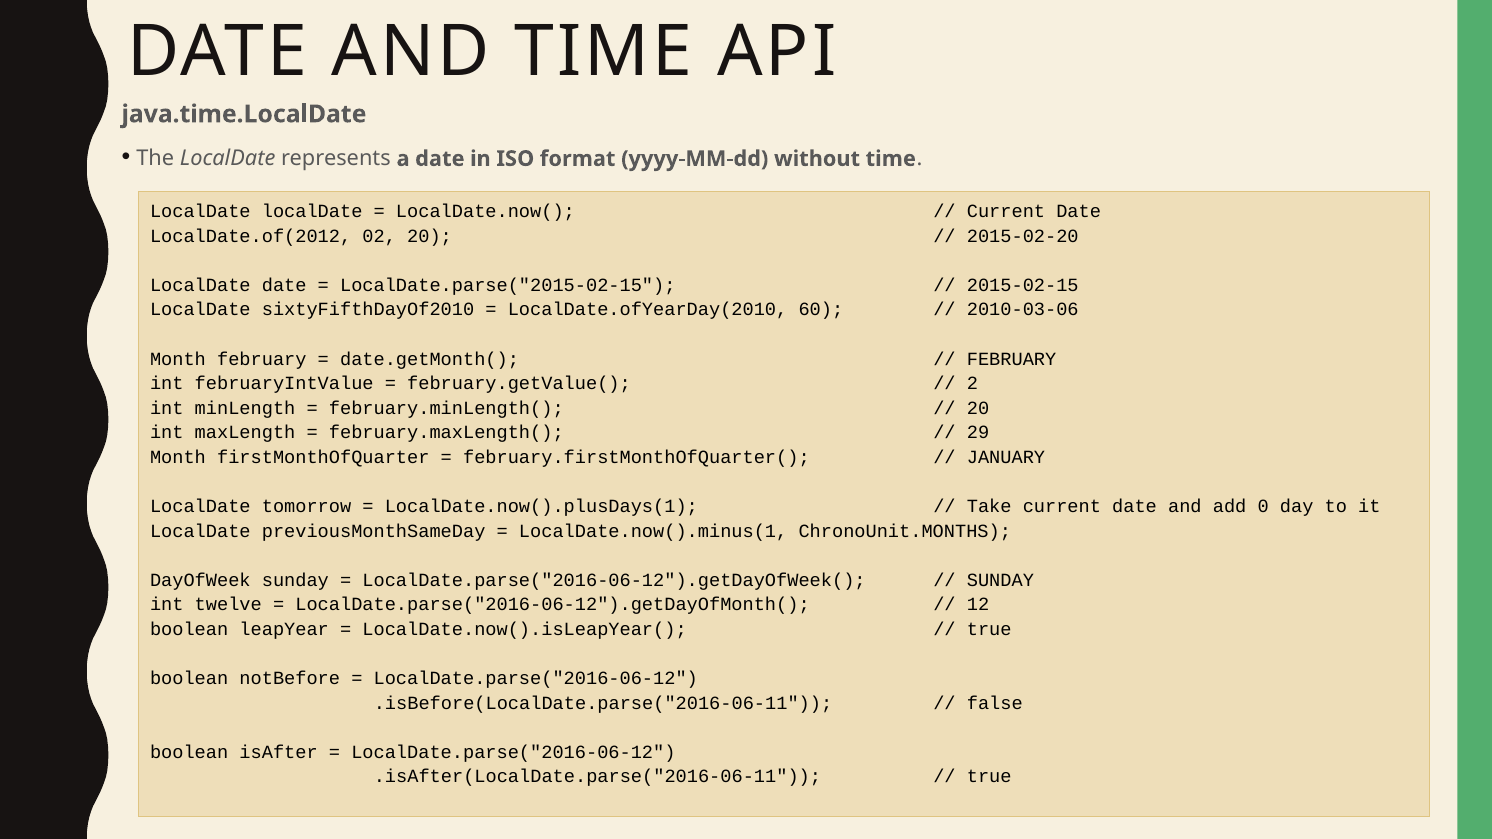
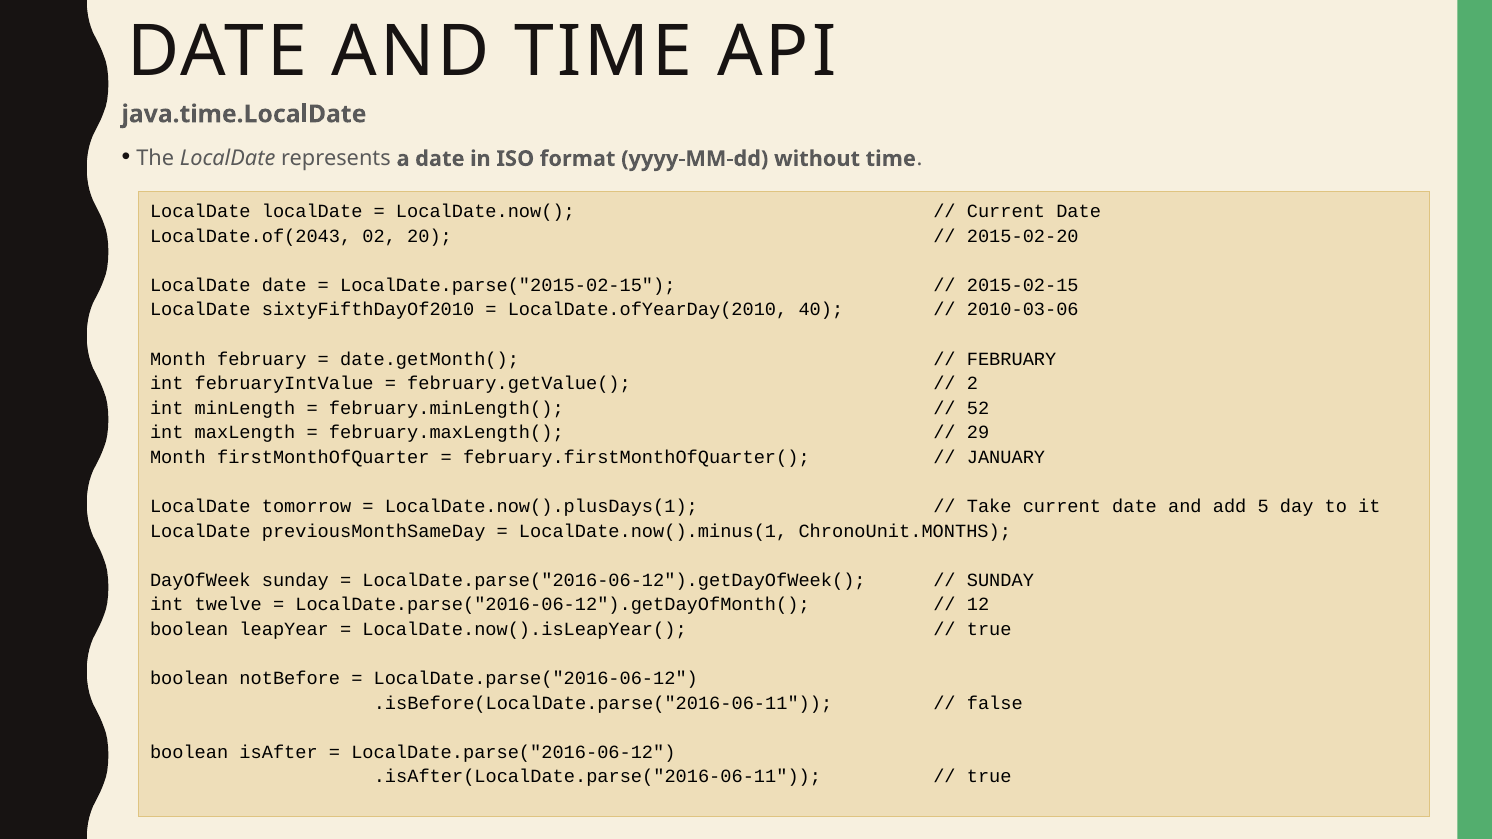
LocalDate.of(2012: LocalDate.of(2012 -> LocalDate.of(2043 (251, 236)
60: 60 -> 40 (821, 310)
20: 20 -> 52 (978, 408)
0: 0 -> 5 (1263, 507)
